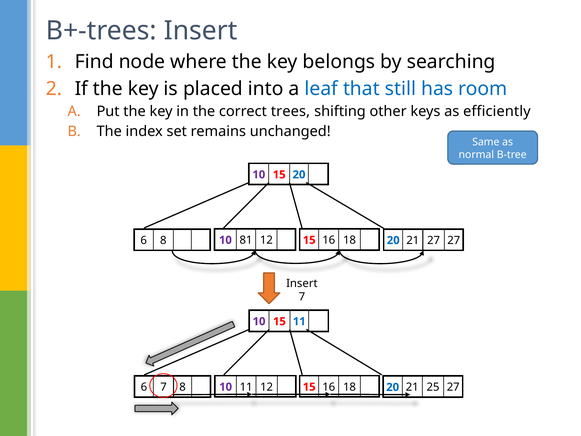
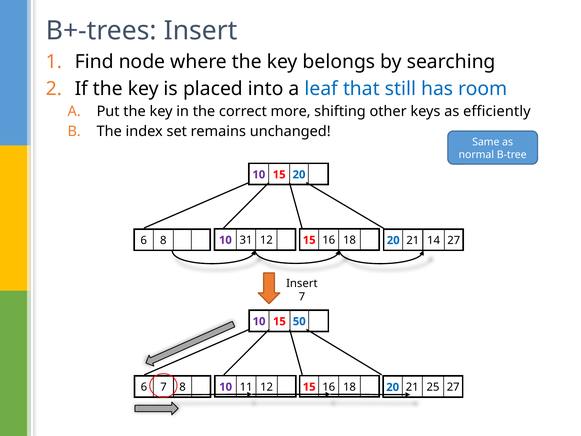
trees: trees -> more (291, 111)
81: 81 -> 31 (246, 240)
21 27: 27 -> 14 (434, 240)
15 11: 11 -> 50 (299, 321)
